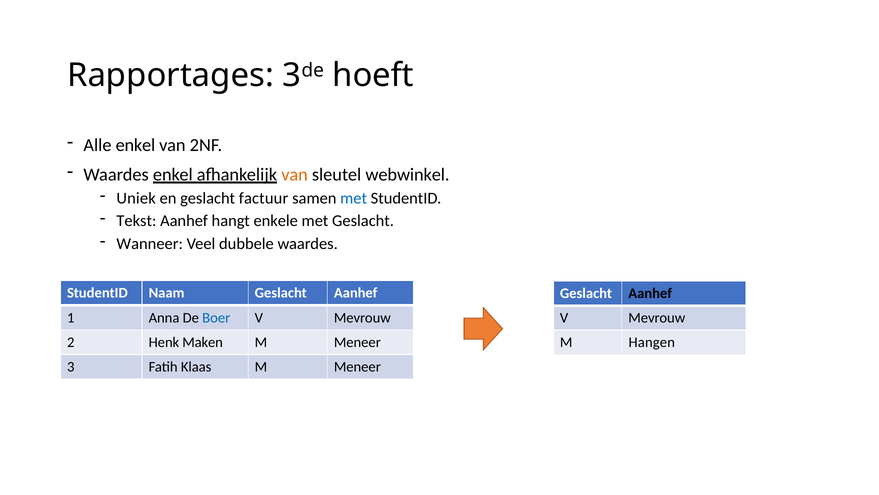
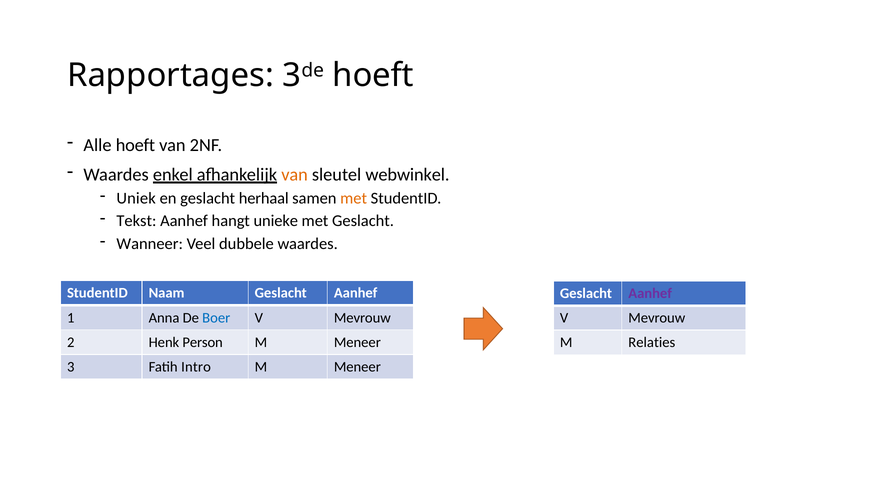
Alle enkel: enkel -> hoeft (135, 145)
factuur: factuur -> herhaal (264, 198)
met colour: blue -> orange (354, 198)
enkele: enkele -> unieke (276, 221)
Aanhef colour: black -> purple (650, 293)
Maken: Maken -> Person (203, 342)
Hangen: Hangen -> Relaties (652, 342)
Klaas: Klaas -> Intro (196, 366)
